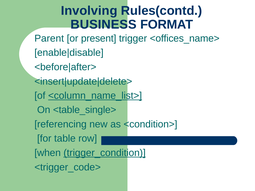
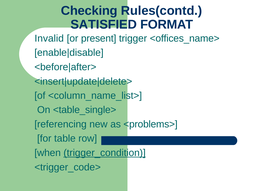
Involving: Involving -> Checking (89, 11)
BUSINESS: BUSINESS -> SATISFIED (104, 25)
Parent: Parent -> Invalid (49, 38)
<column_name_list> underline: present -> none (95, 96)
<condition>: <condition> -> <problems> (150, 124)
